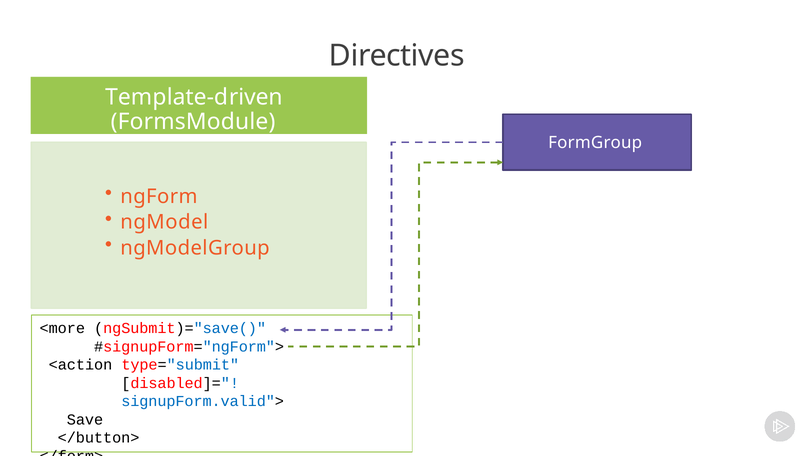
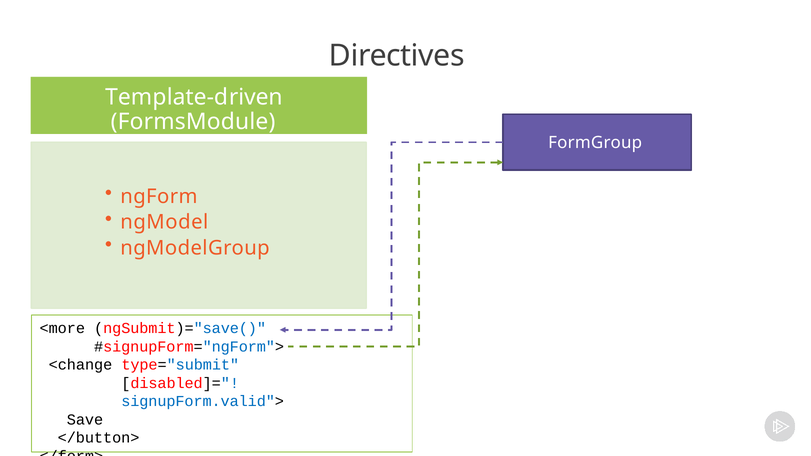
<action: <action -> <change (80, 365)
